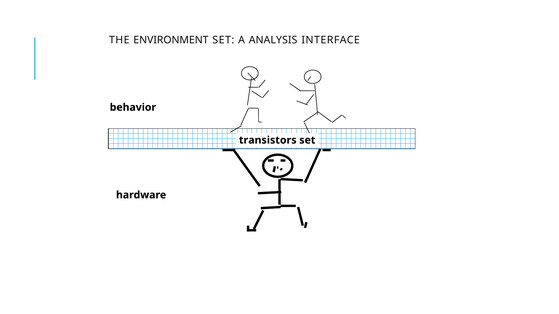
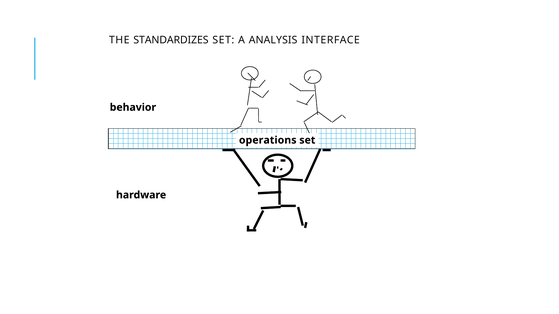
ENVIRONMENT: ENVIRONMENT -> STANDARDIZES (171, 40)
transistors: transistors -> operations (268, 140)
